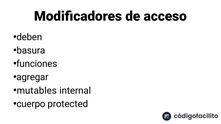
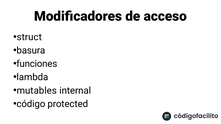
deben: deben -> struct (29, 37)
agregar: agregar -> lambda (32, 77)
cuerpo: cuerpo -> código (31, 104)
